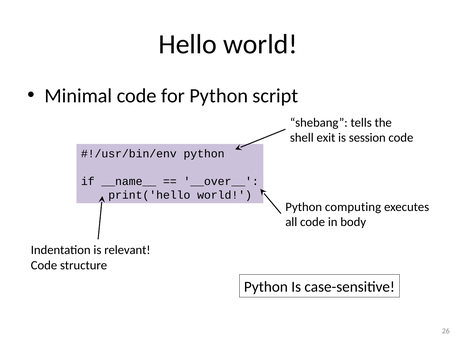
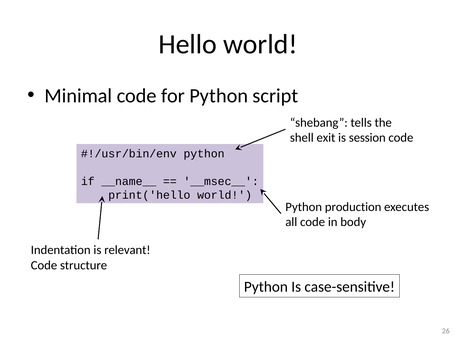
__over__: __over__ -> __msec__ (221, 181)
computing: computing -> production (353, 207)
